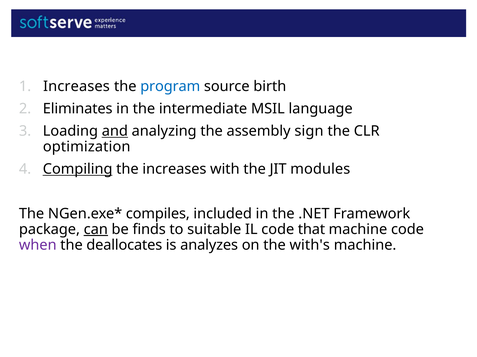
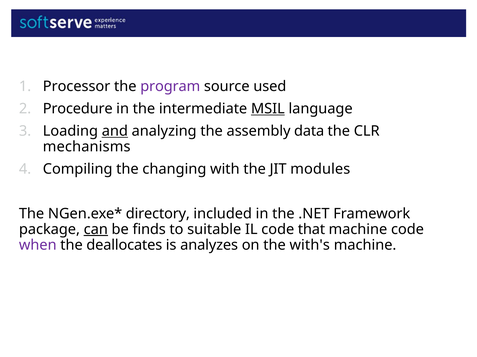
Increases: Increases -> Processor (77, 87)
program colour: blue -> purple (170, 87)
birth: birth -> used (270, 87)
Eliminates: Eliminates -> Procedure (78, 109)
MSIL underline: none -> present (268, 109)
sign: sign -> data (309, 131)
optimization: optimization -> mechanisms (87, 147)
Compiling underline: present -> none (78, 169)
the increases: increases -> changing (174, 169)
compiles: compiles -> directory (158, 214)
